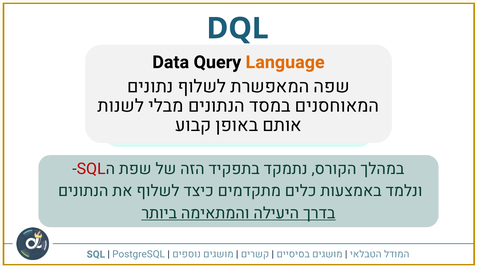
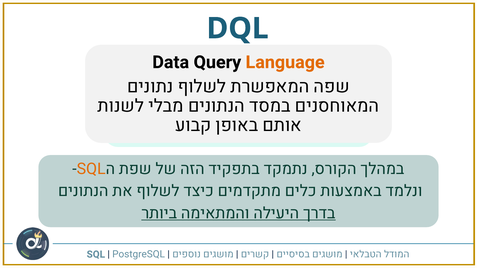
SQL colour: red -> orange (91, 169)
